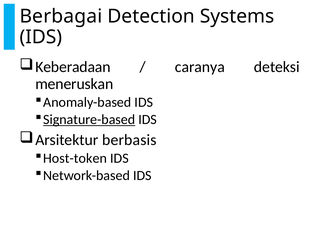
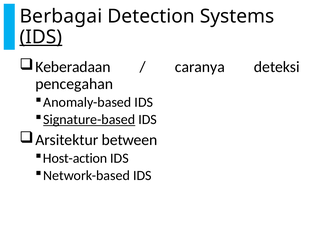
IDS underline: none -> present (41, 37)
meneruskan: meneruskan -> pencegahan (74, 84)
berbasis: berbasis -> between (130, 140)
Host-token: Host-token -> Host-action (75, 158)
